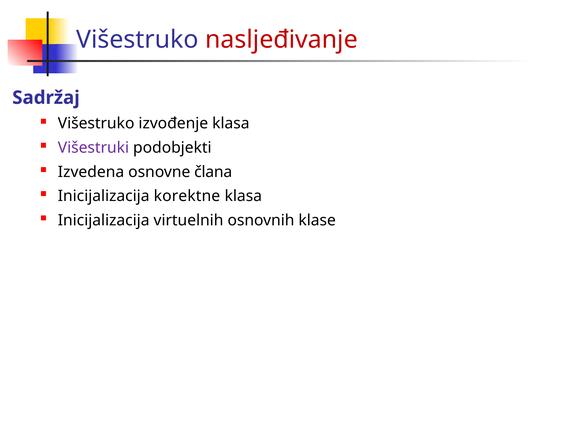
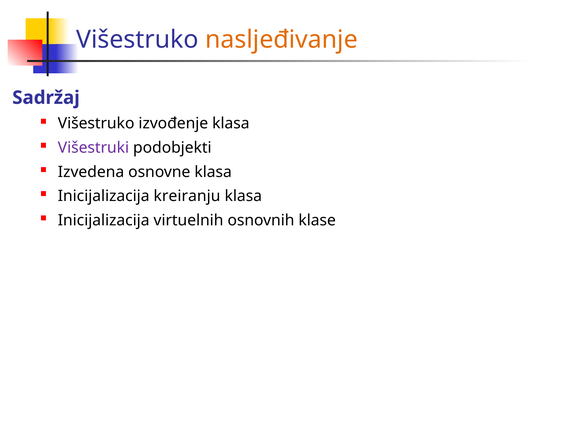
nasljeđivanje colour: red -> orange (281, 40)
osnovne člana: člana -> klasa (213, 172)
korektne: korektne -> kreiranju (187, 196)
